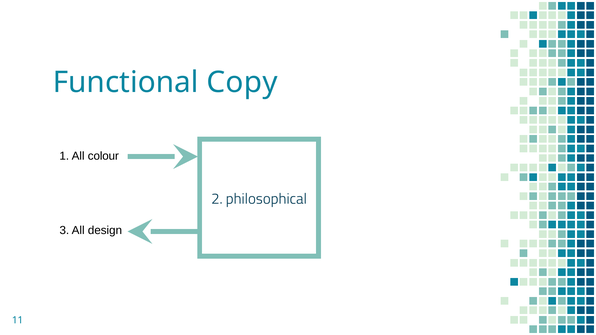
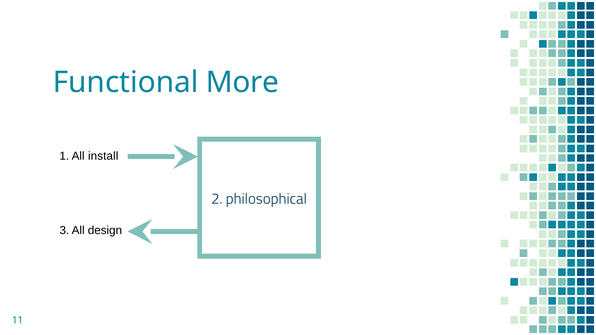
Copy: Copy -> More (242, 82)
colour: colour -> install (103, 156)
